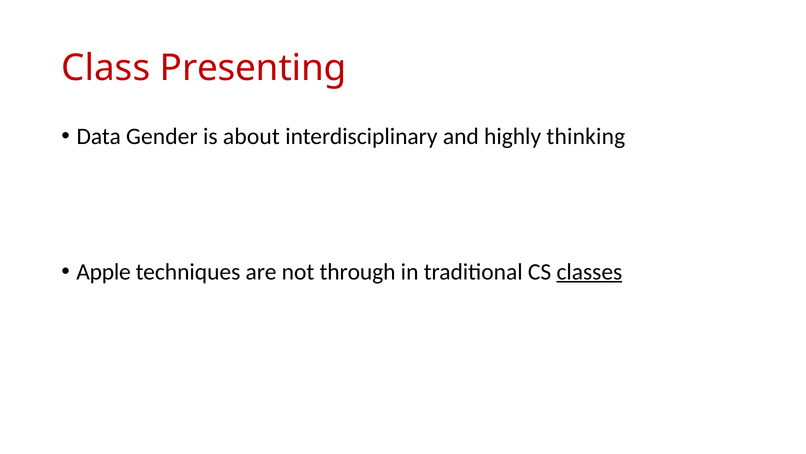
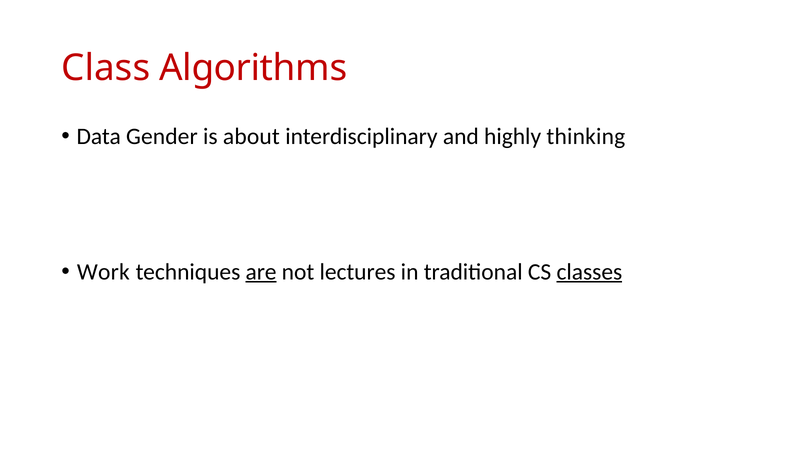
Presenting: Presenting -> Algorithms (253, 68)
Apple: Apple -> Work (103, 271)
are underline: none -> present (261, 271)
through: through -> lectures (358, 271)
